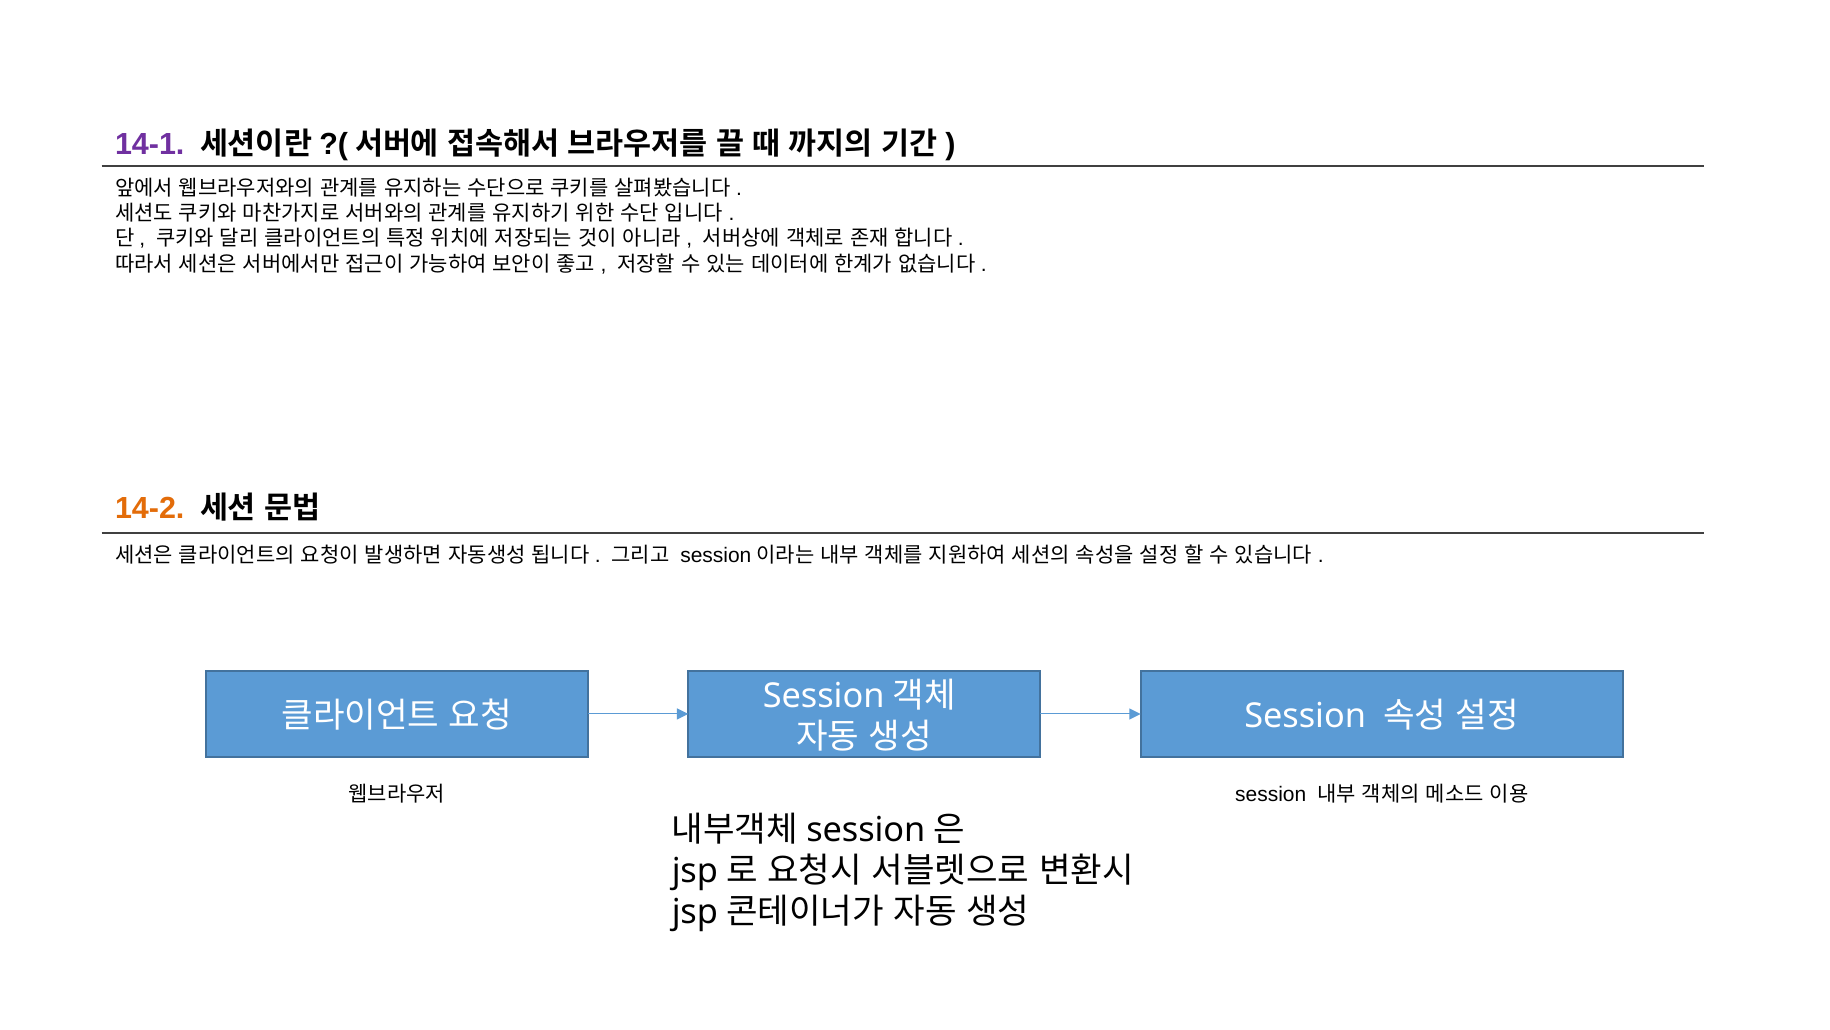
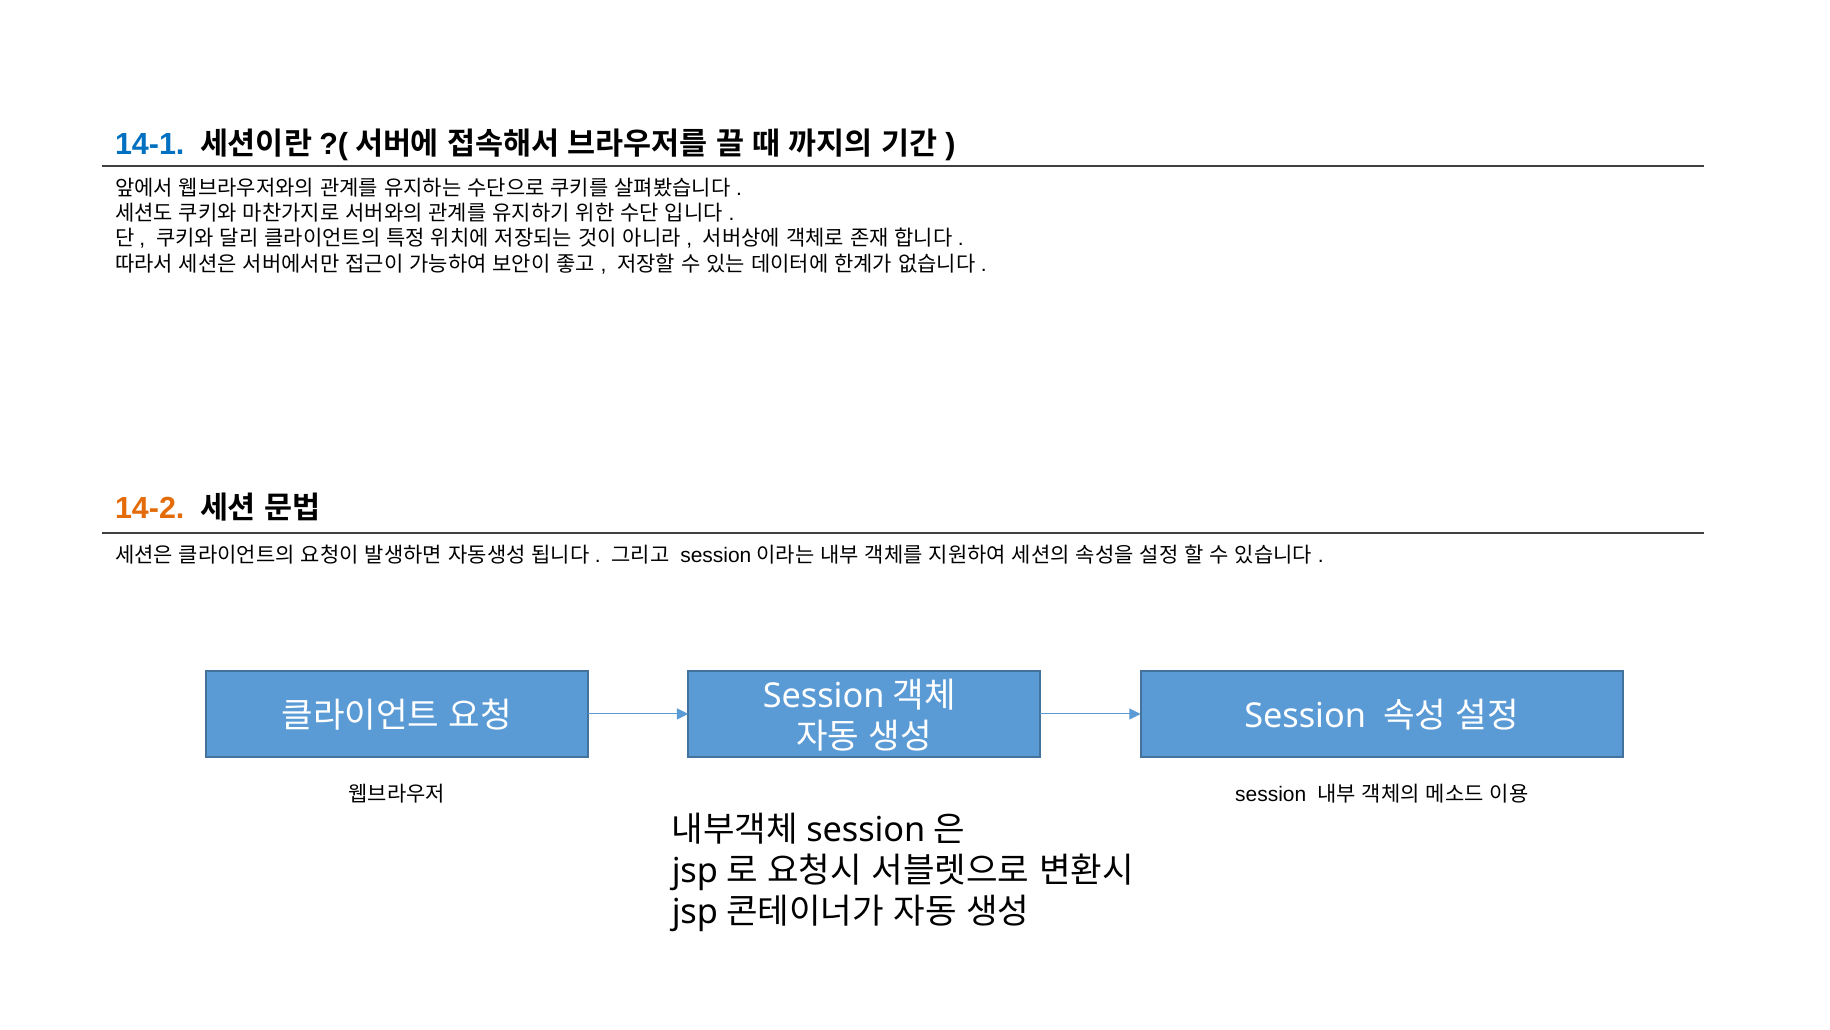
14-1 colour: purple -> blue (150, 144)
